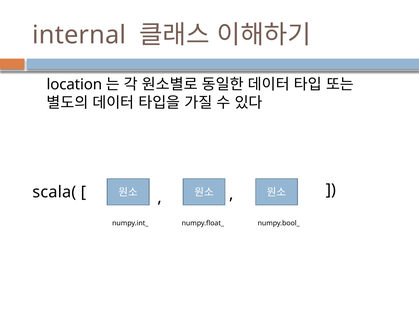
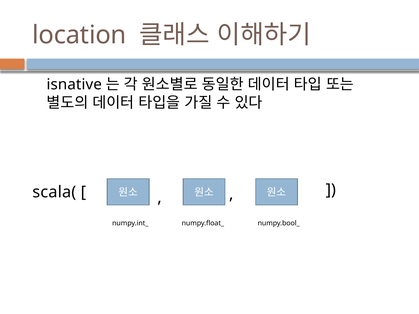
internal: internal -> location (79, 35)
location: location -> isnative (74, 85)
